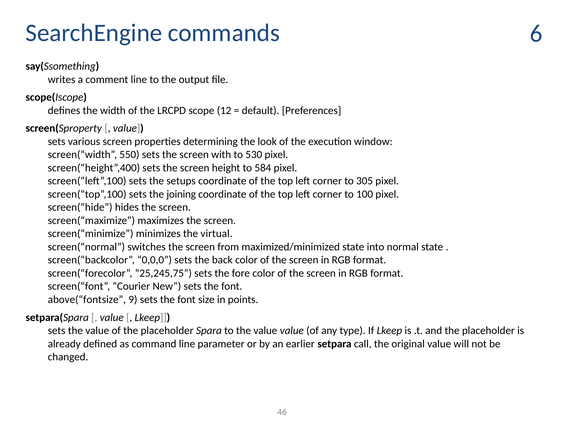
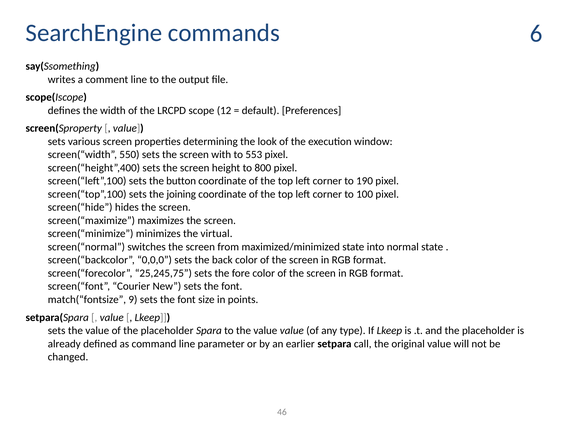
530: 530 -> 553 (254, 155)
584: 584 -> 800 (263, 168)
setups: setups -> button (181, 181)
305: 305 -> 190 (365, 181)
above(“fontsize: above(“fontsize -> match(“fontsize (87, 300)
